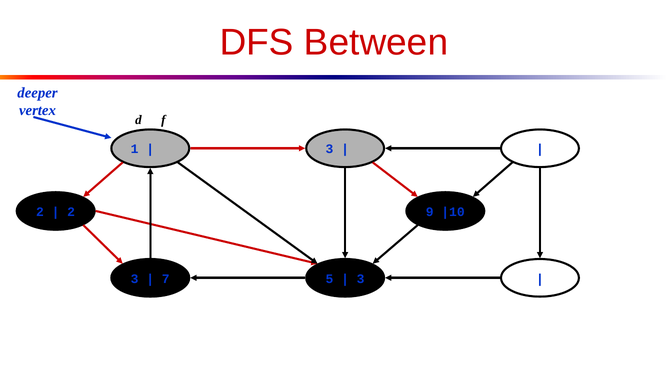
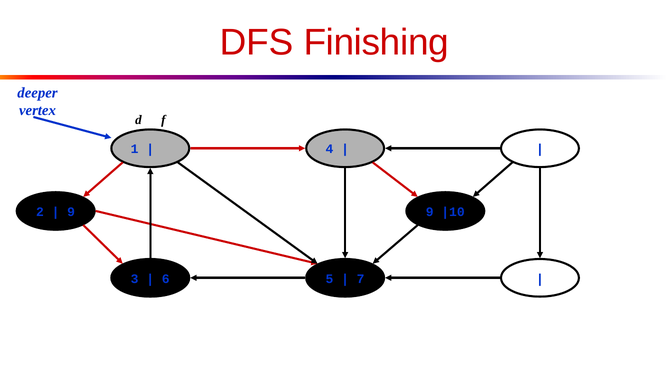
Between: Between -> Finishing (376, 42)
3: 3 -> 4 (329, 149)
2: 2 -> 9 (71, 212)
7: 7 -> 6 (166, 279)
3: 3 -> 7 (361, 279)
